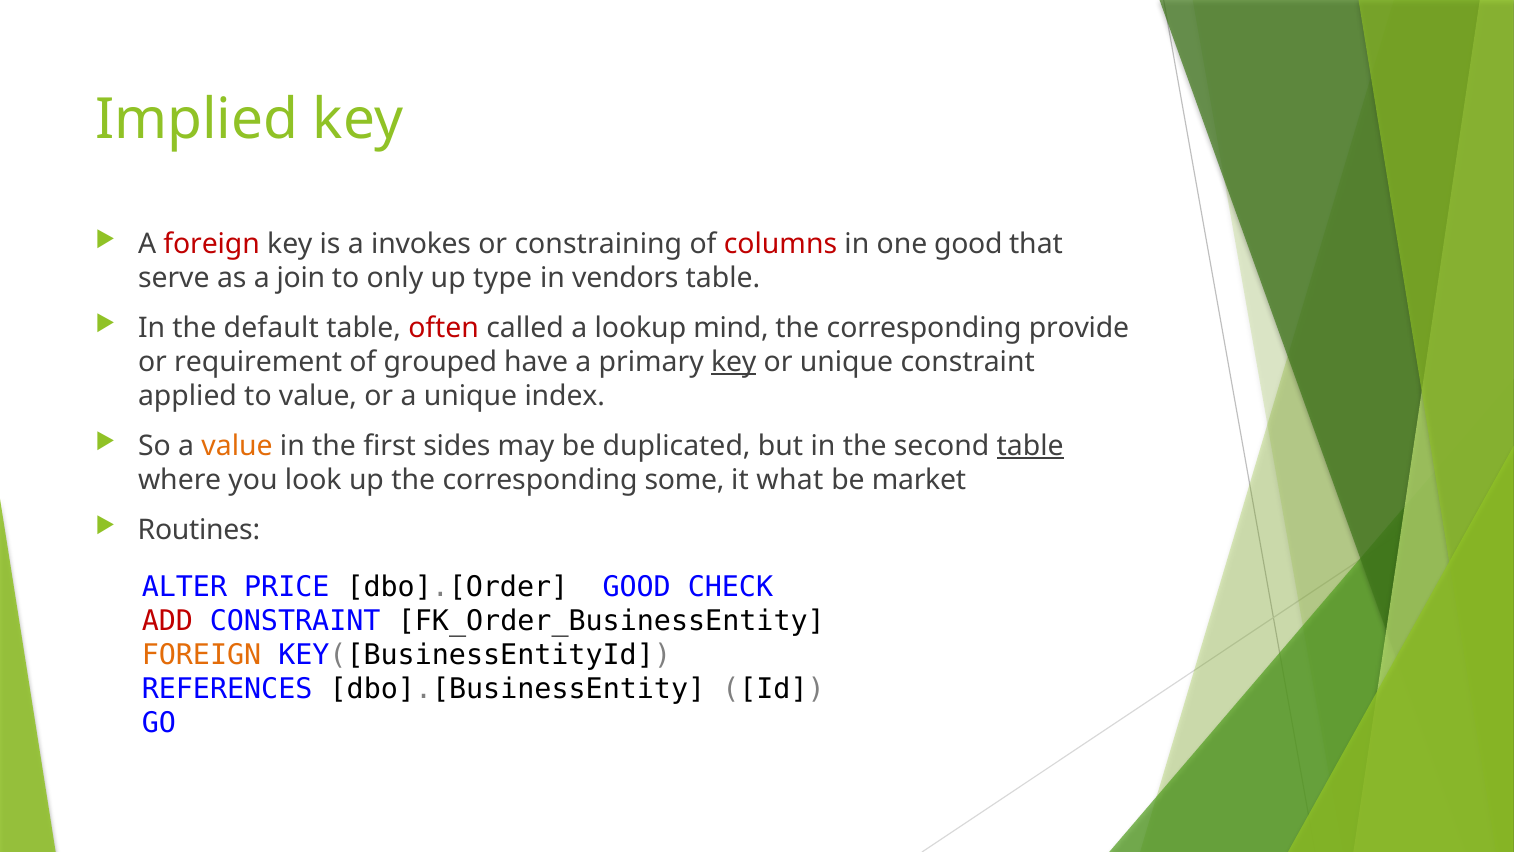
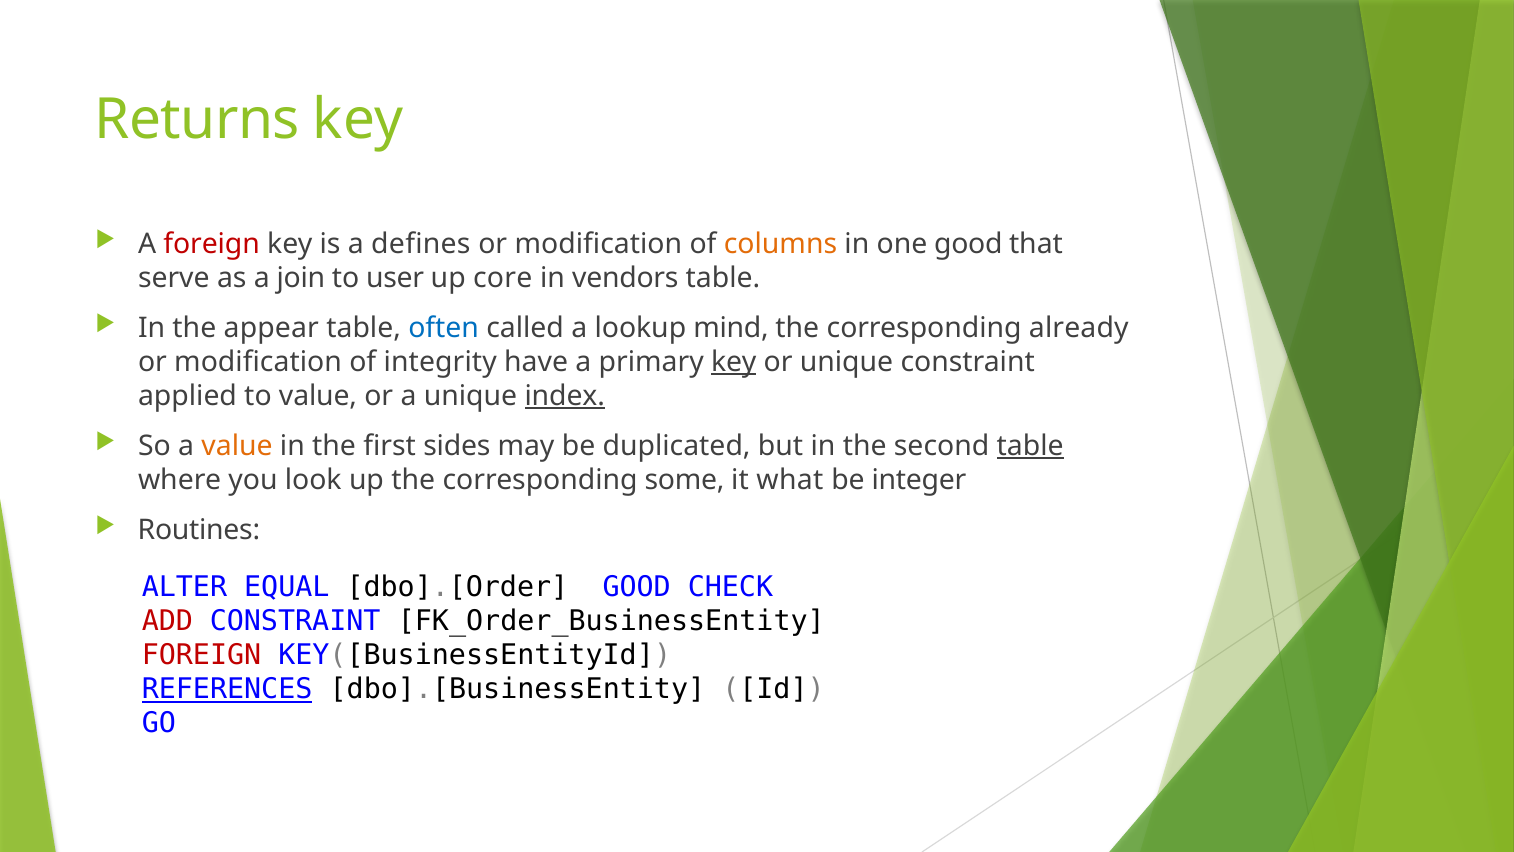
Implied: Implied -> Returns (197, 119)
invokes: invokes -> defines (421, 244)
constraining: constraining -> modification (598, 244)
columns colour: red -> orange (781, 244)
only: only -> user (395, 278)
type: type -> core (503, 278)
default: default -> appear (271, 328)
often colour: red -> blue (444, 328)
provide: provide -> already (1079, 328)
requirement: requirement -> modification (258, 362)
grouped: grouped -> integrity (440, 362)
index underline: none -> present (565, 396)
market: market -> integer (919, 480)
PRICE: PRICE -> EQUAL (287, 587)
FOREIGN colour: orange -> red (201, 655)
REFERENCES underline: none -> present (227, 689)
